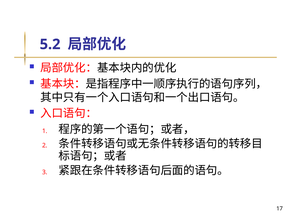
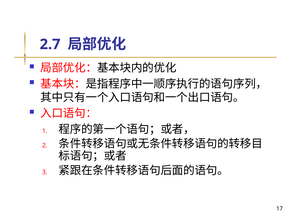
5.2: 5.2 -> 2.7 (50, 44)
